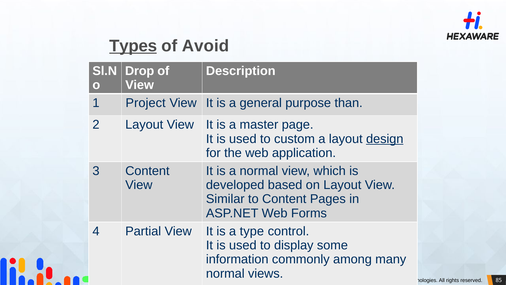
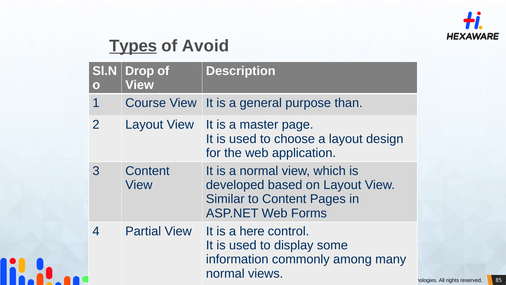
Project: Project -> Course (146, 103)
custom: custom -> choose (294, 139)
design underline: present -> none (385, 139)
type: type -> here (252, 231)
